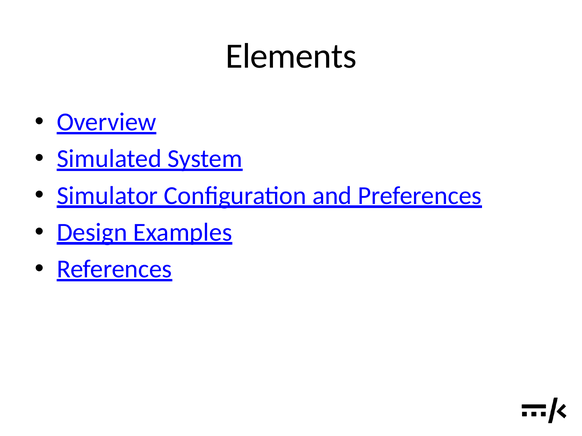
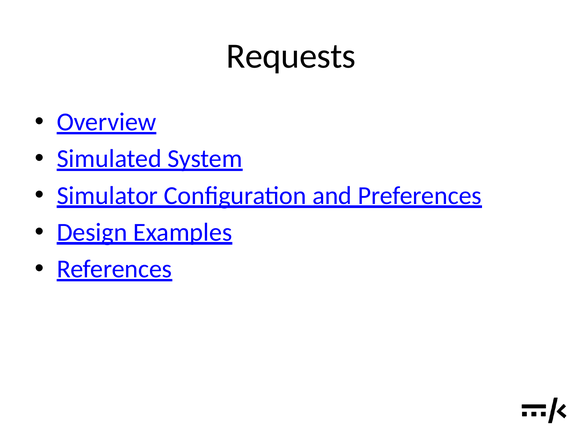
Elements: Elements -> Requests (291, 56)
